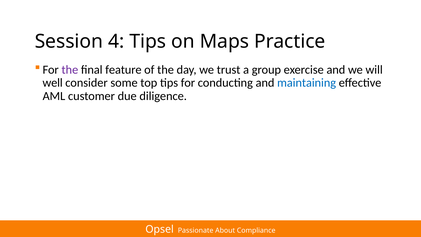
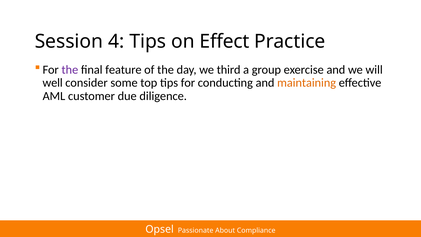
Maps: Maps -> Effect (225, 41)
trust: trust -> third (229, 70)
maintaining colour: blue -> orange (307, 83)
